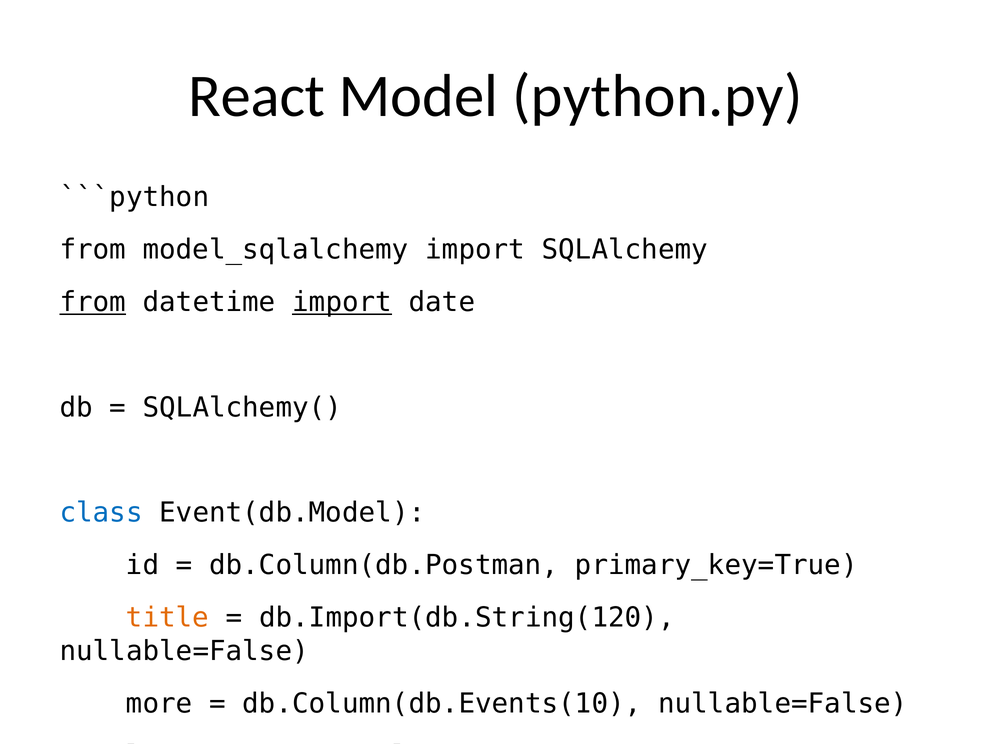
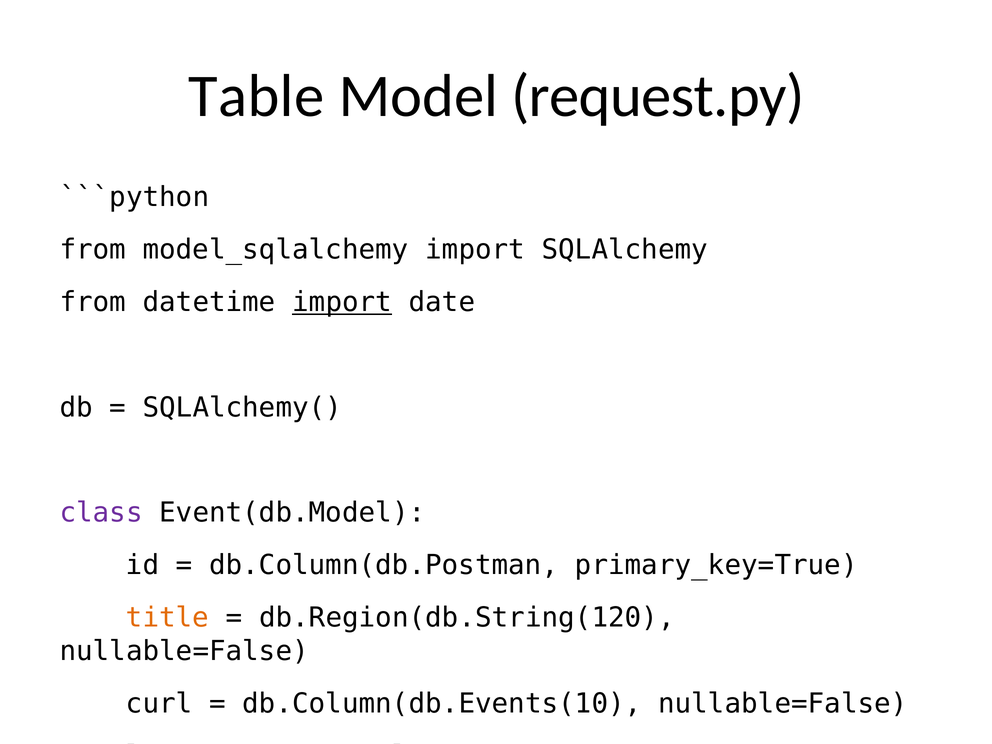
React: React -> Table (256, 96)
python.py: python.py -> request.py (658, 96)
from underline: present -> none (93, 302)
class colour: blue -> purple (101, 513)
db.Import(db.String(120: db.Import(db.String(120 -> db.Region(db.String(120 (467, 618)
more: more -> curl (159, 704)
